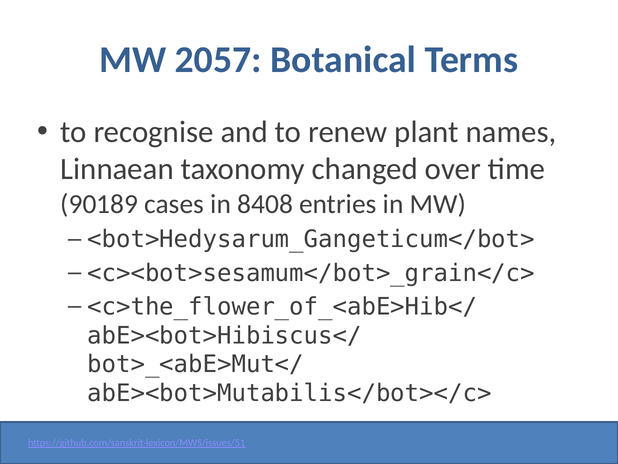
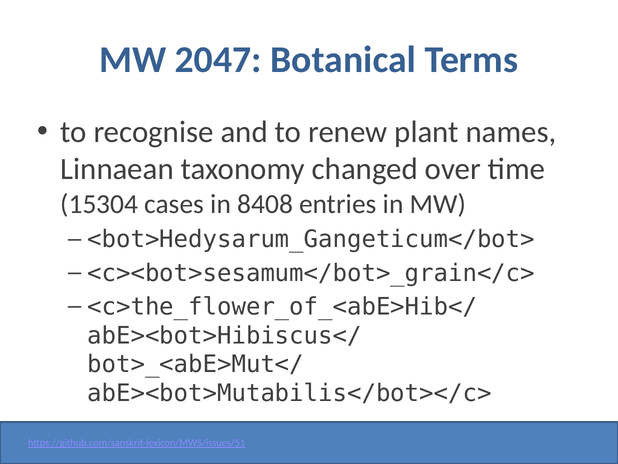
2057: 2057 -> 2047 (218, 60)
90189: 90189 -> 15304 (99, 204)
